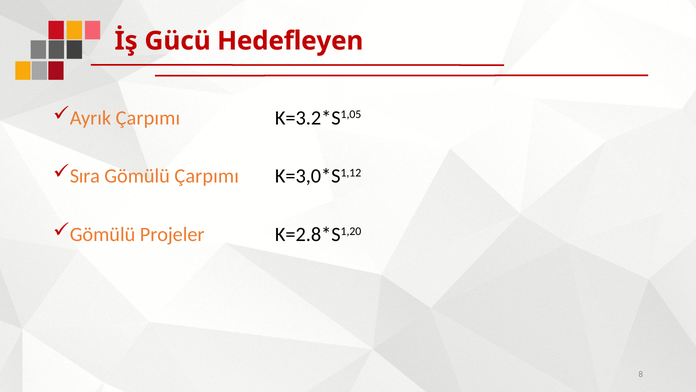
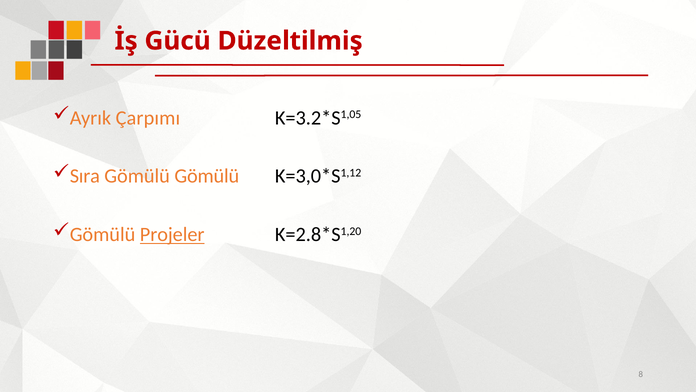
Hedefleyen: Hedefleyen -> Düzeltilmiş (290, 41)
Gömülü Çarpımı: Çarpımı -> Gömülü (207, 176)
Projeler underline: none -> present (172, 234)
